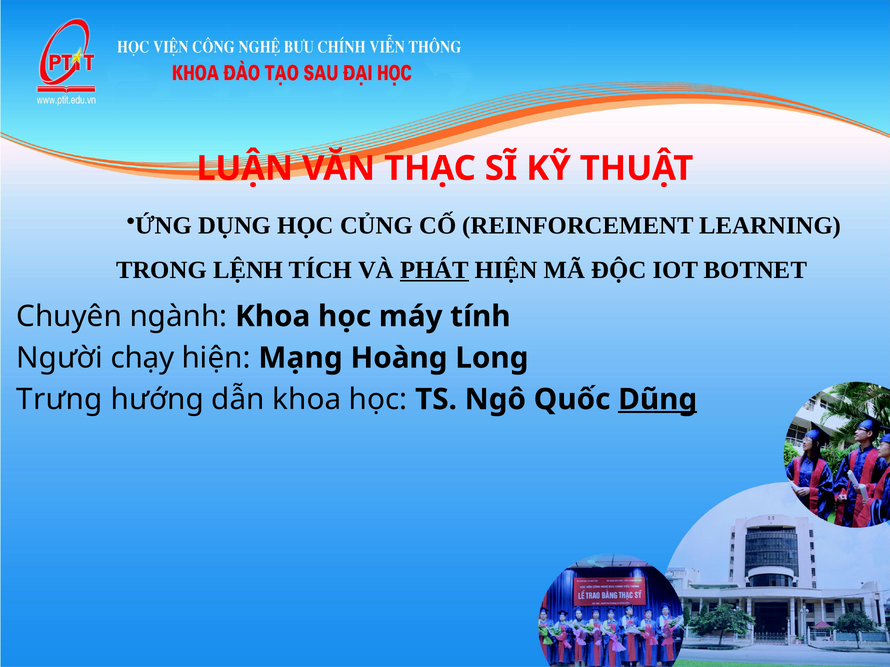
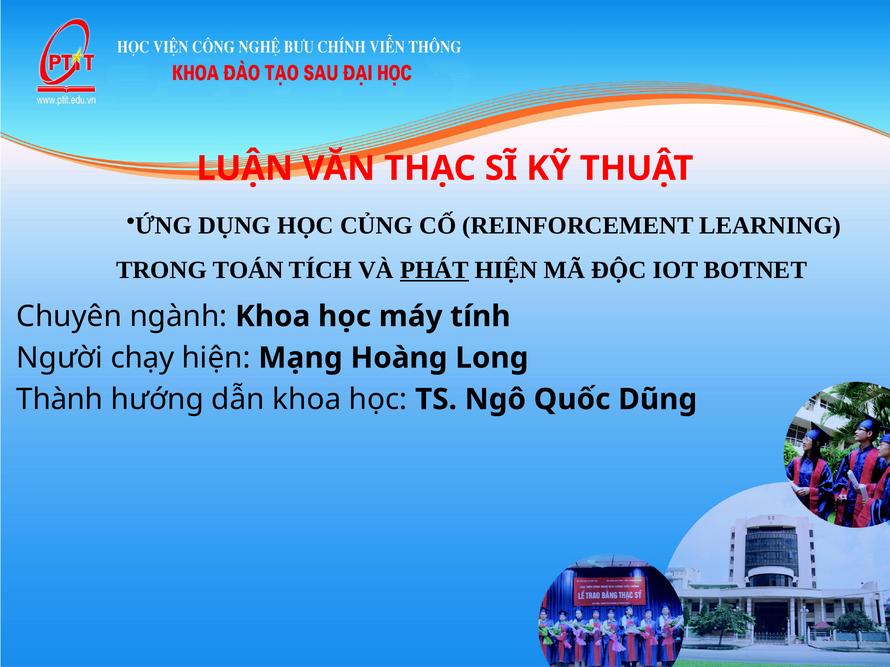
LỆNH: LỆNH -> TOÁN (248, 270)
Trưng: Trưng -> Thành (60, 400)
Dũng underline: present -> none (658, 400)
